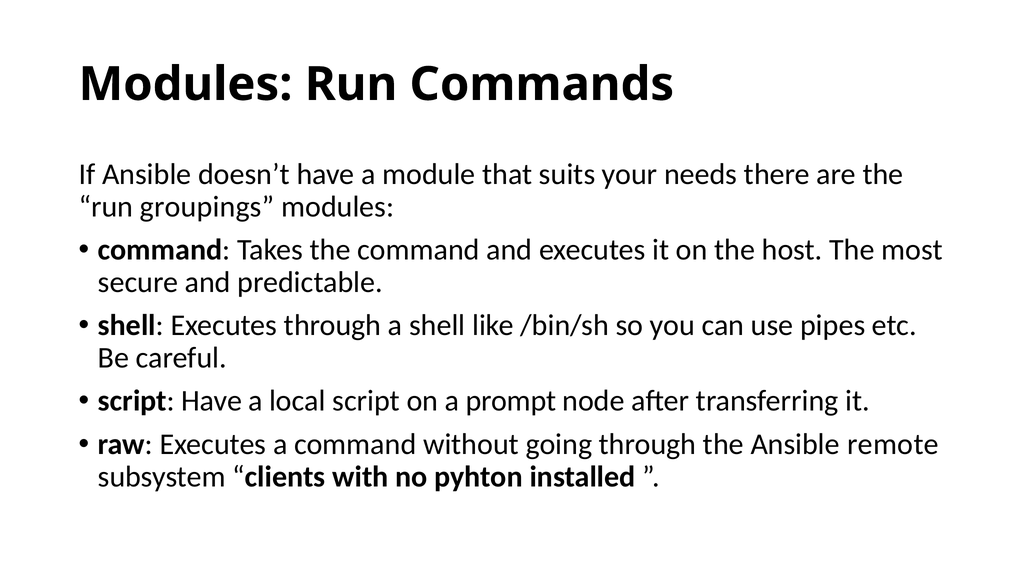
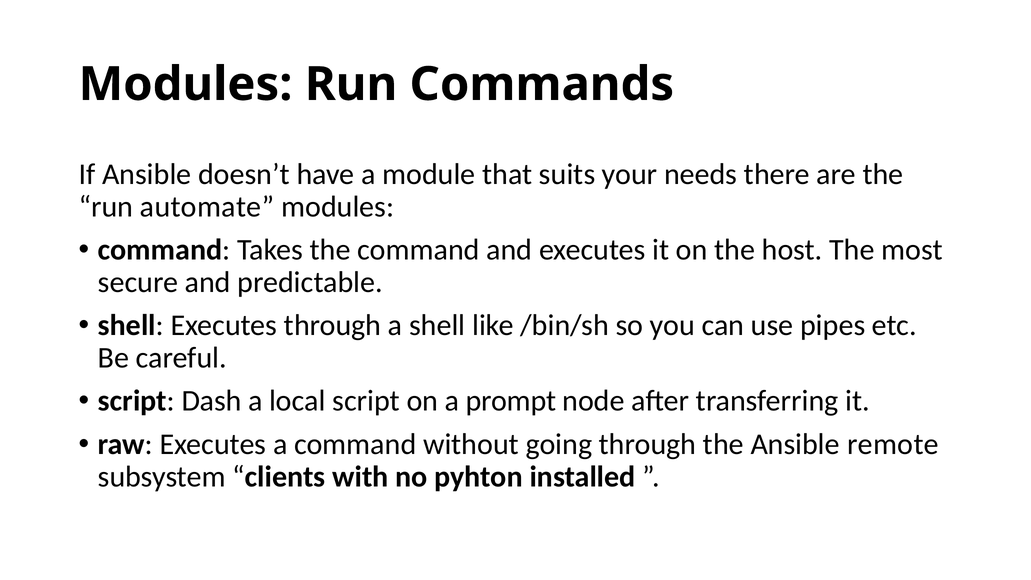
groupings: groupings -> automate (207, 207)
script Have: Have -> Dash (212, 401)
